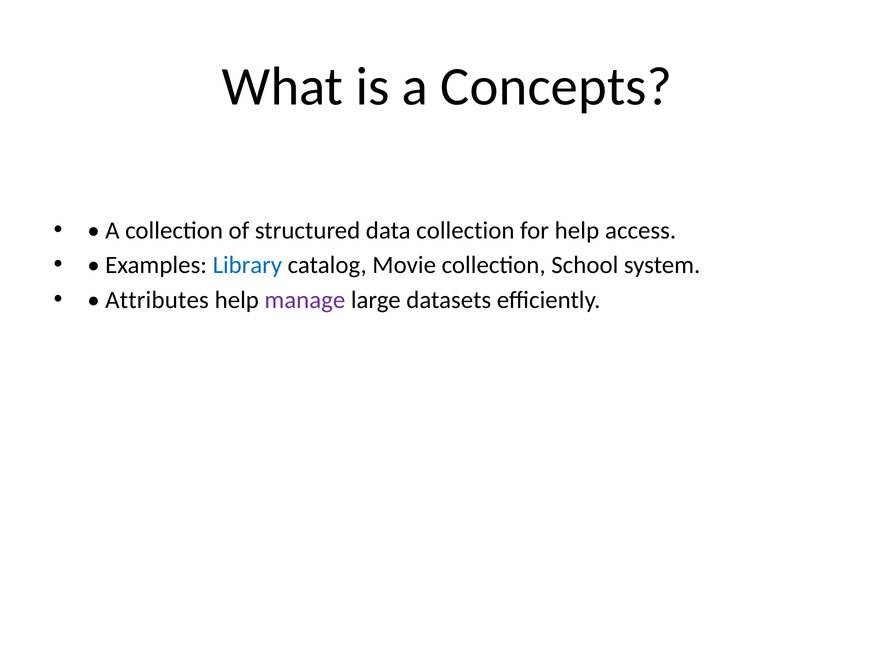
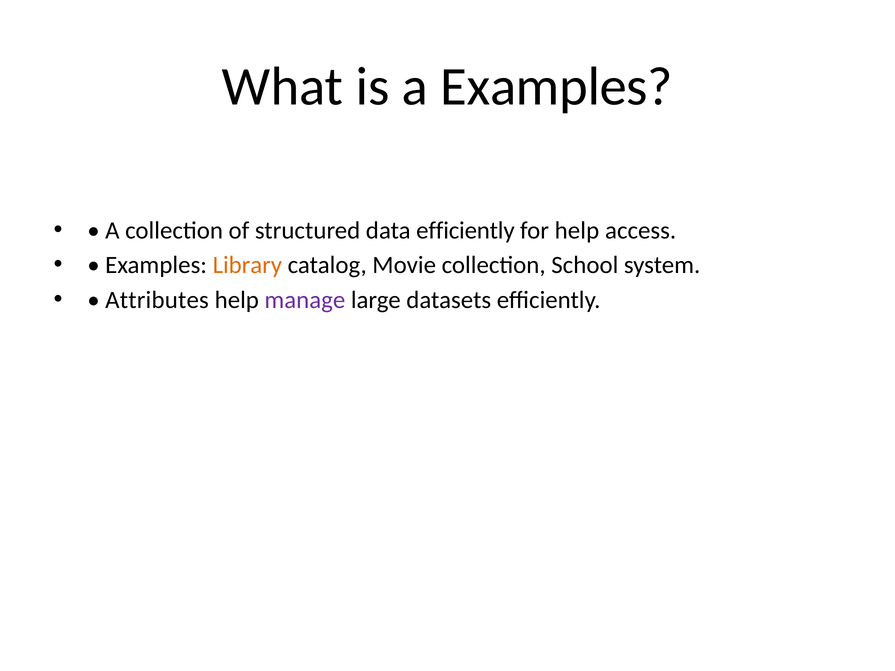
a Concepts: Concepts -> Examples (557, 87)
data collection: collection -> efficiently (465, 230)
Library colour: blue -> orange (247, 265)
